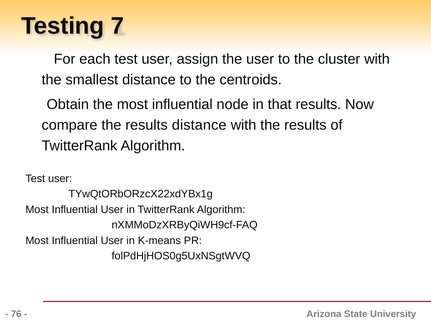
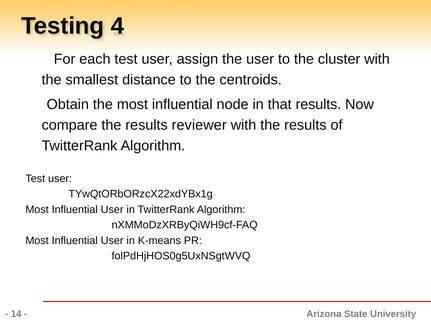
7: 7 -> 4 (117, 26)
results distance: distance -> reviewer (199, 125)
76: 76 -> 14 (16, 314)
